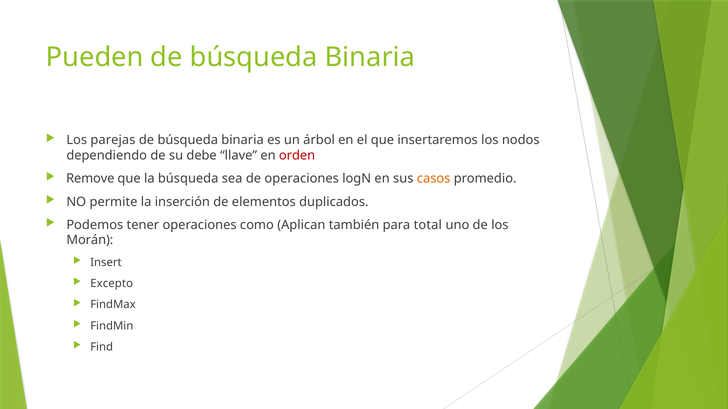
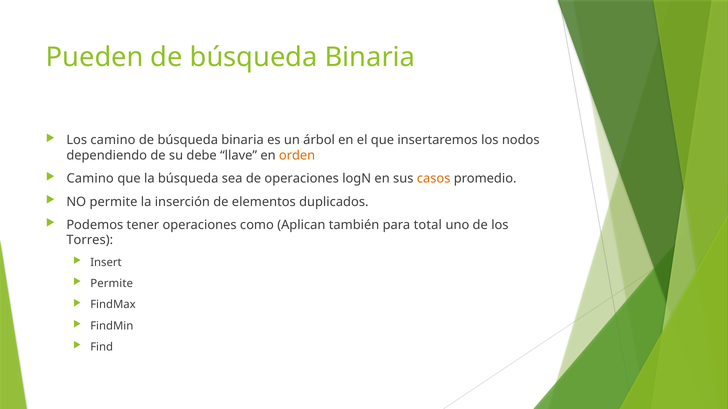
Los parejas: parejas -> camino (113, 140)
orden colour: red -> orange (297, 156)
Remove: Remove -> Camino (90, 179)
Morán: Morán -> Torres (90, 241)
Excepto: Excepto -> Permite (112, 284)
